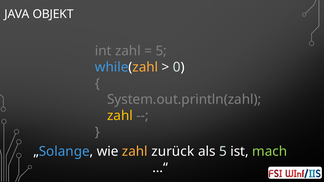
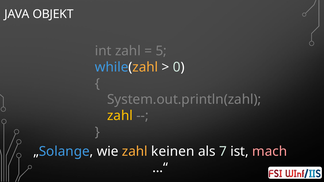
zurück: zurück -> keinen (173, 152)
als 5: 5 -> 7 (223, 152)
mach colour: light green -> pink (270, 152)
